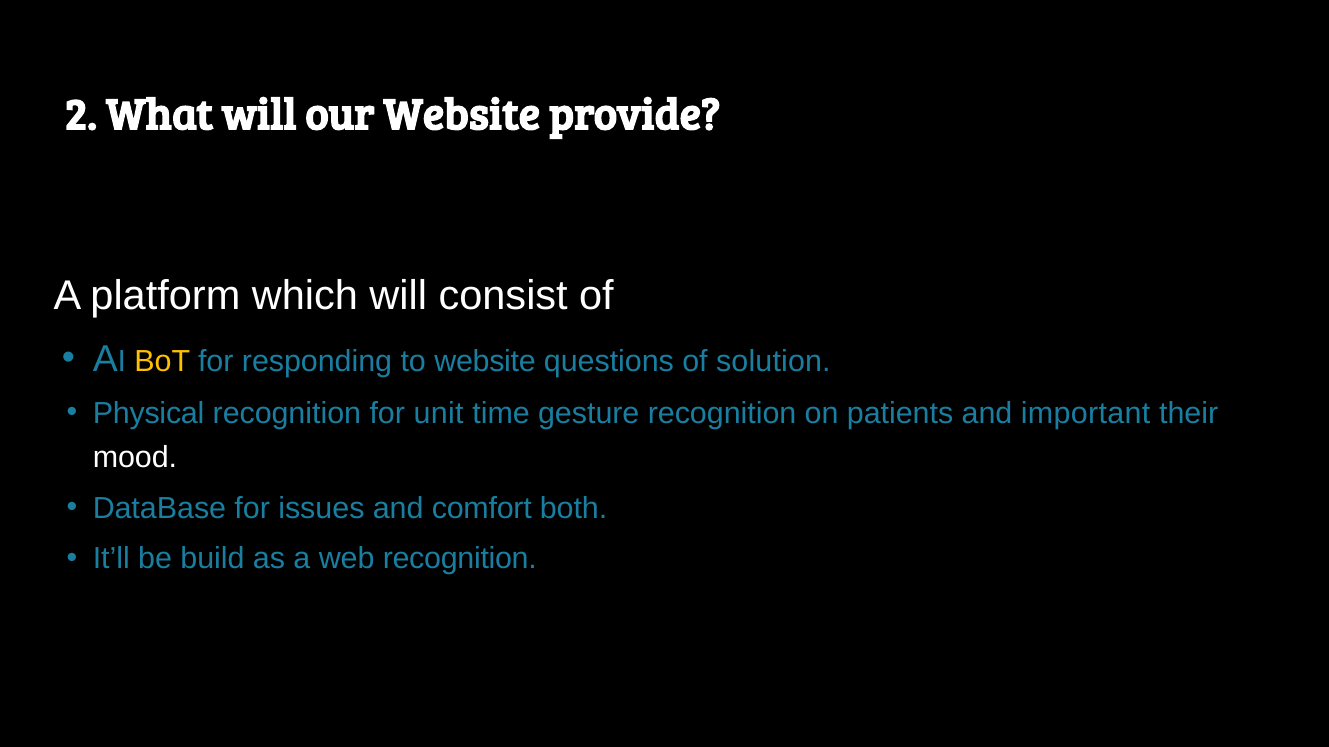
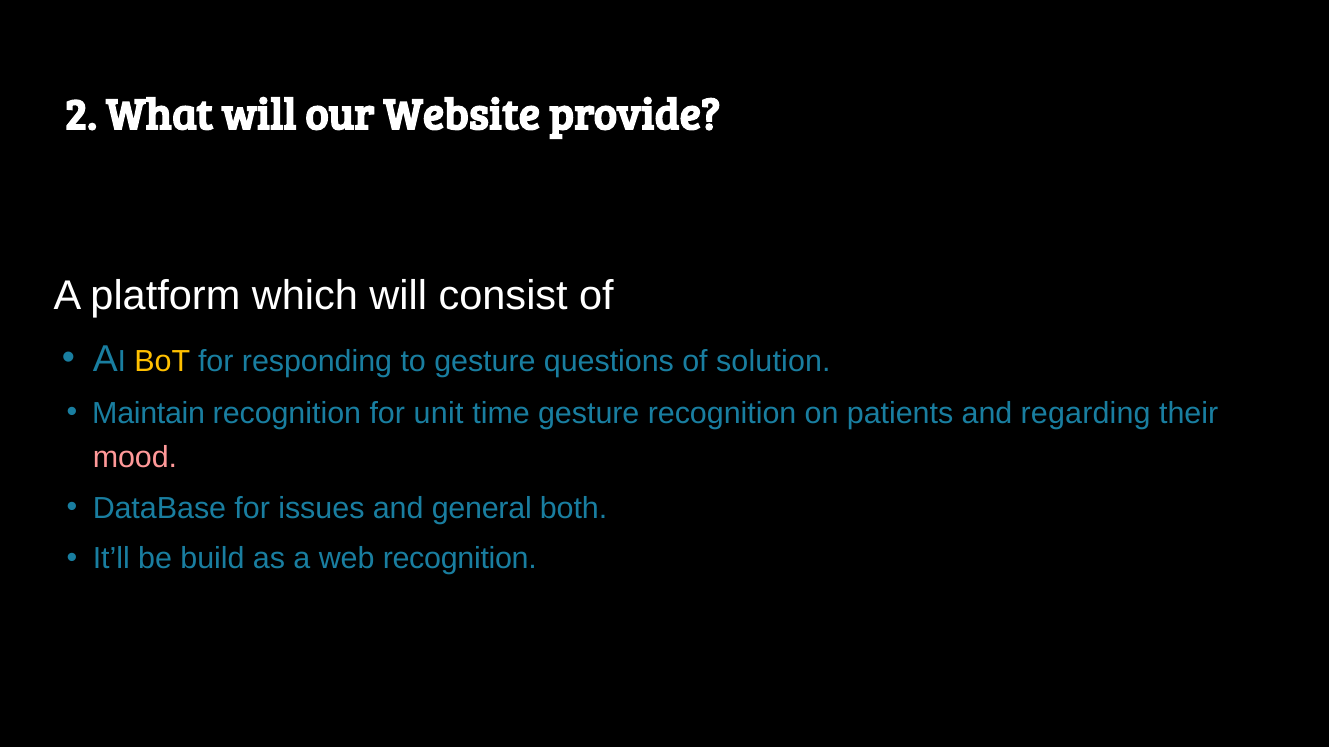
to website: website -> gesture (485, 362)
Physical: Physical -> Maintain (149, 414)
important: important -> regarding (1086, 414)
mood colour: white -> pink (135, 458)
comfort: comfort -> general (482, 508)
